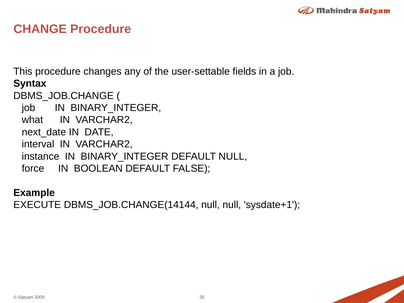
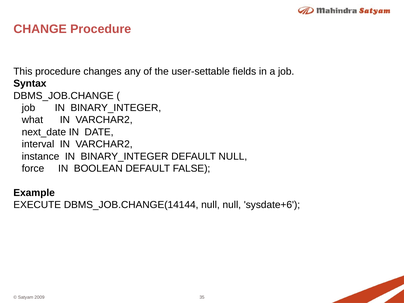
sysdate+1: sysdate+1 -> sysdate+6 (272, 205)
